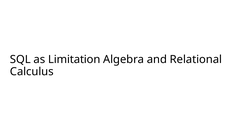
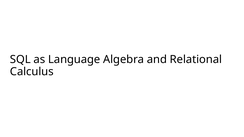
Limitation: Limitation -> Language (74, 60)
